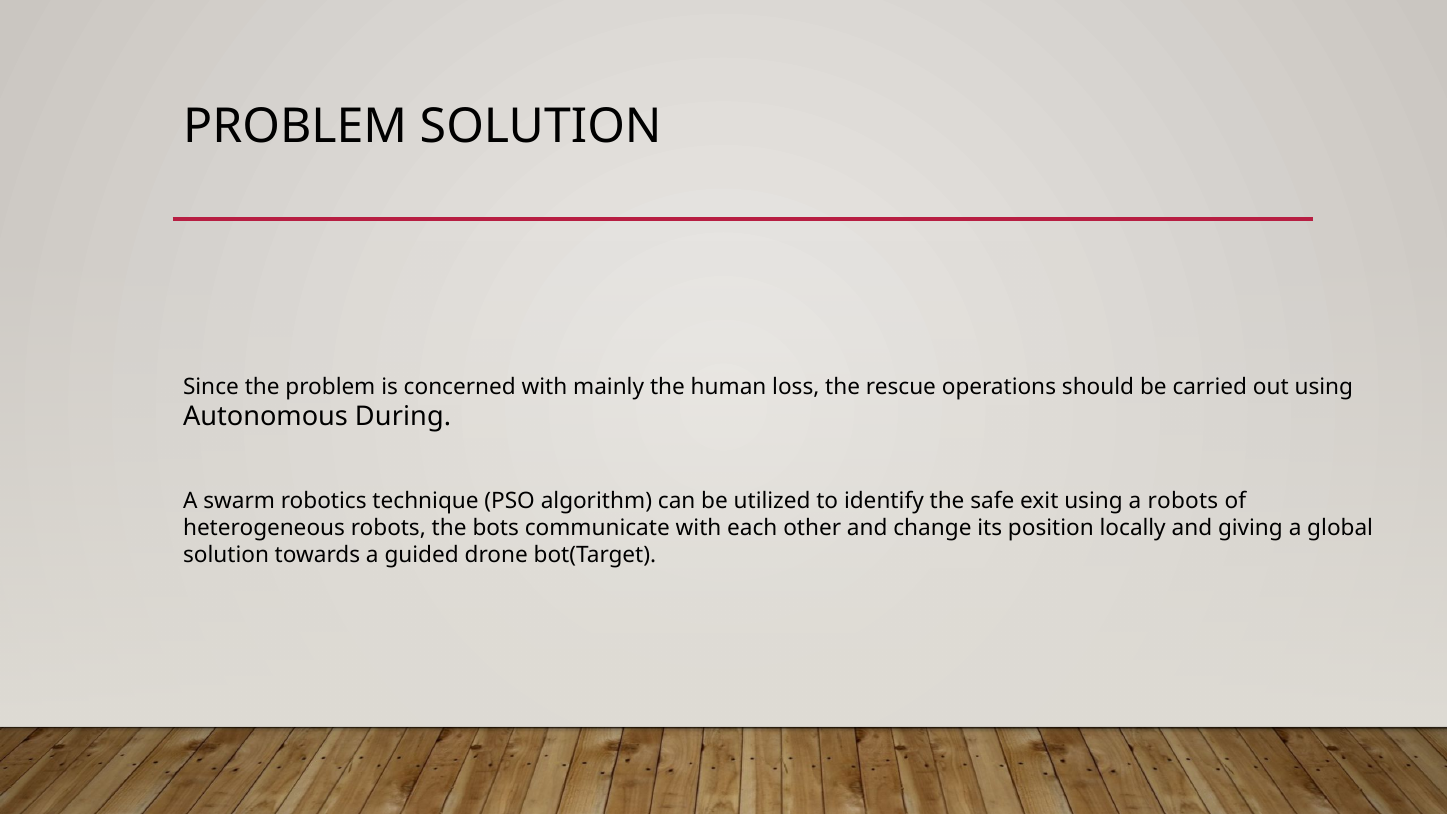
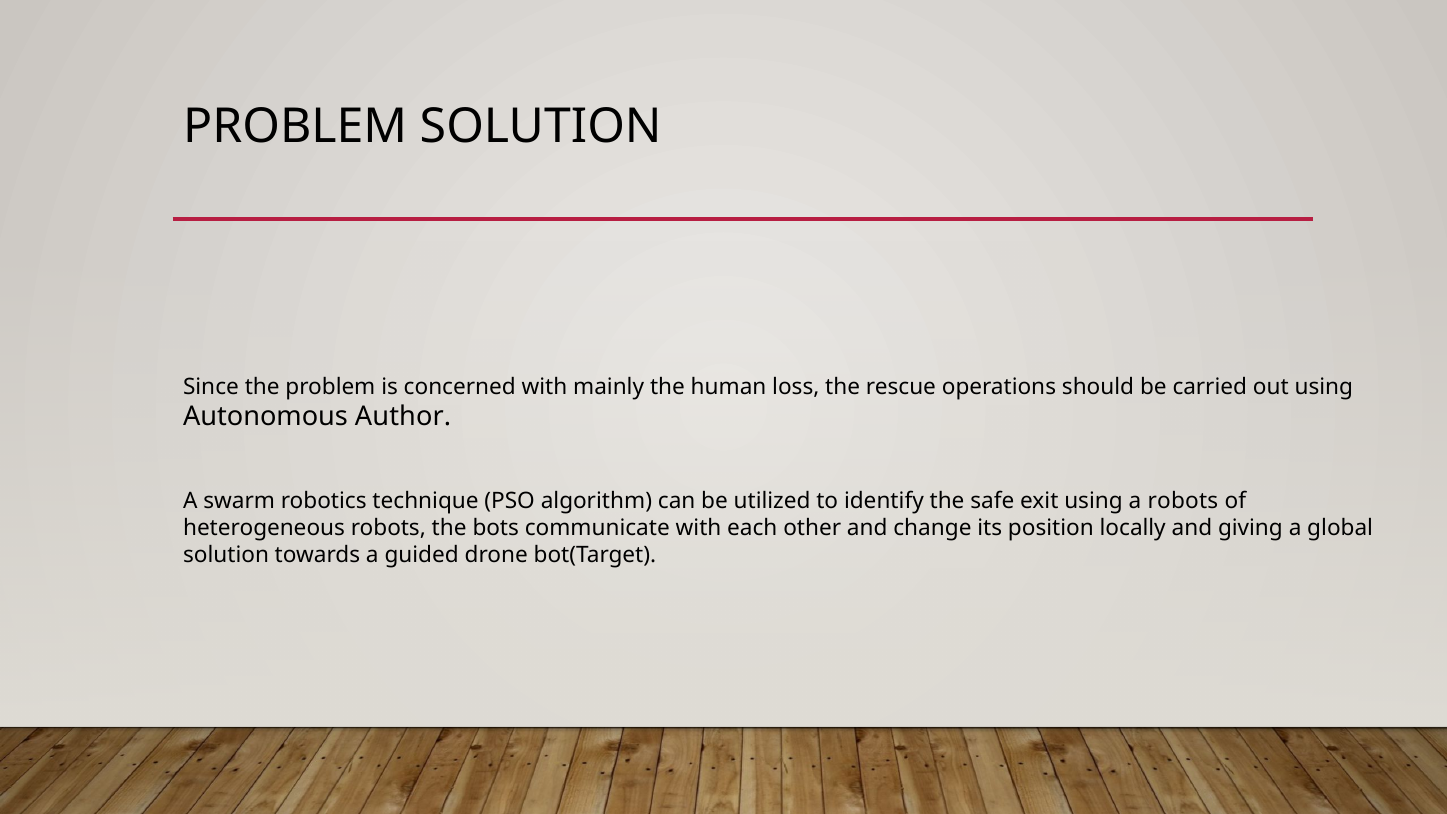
During: During -> Author (403, 417)
